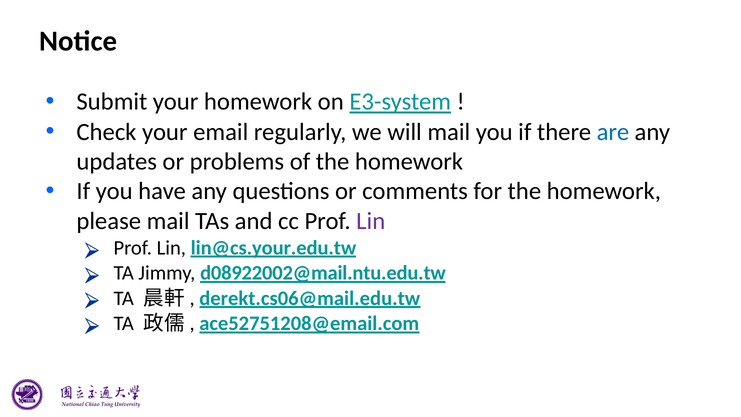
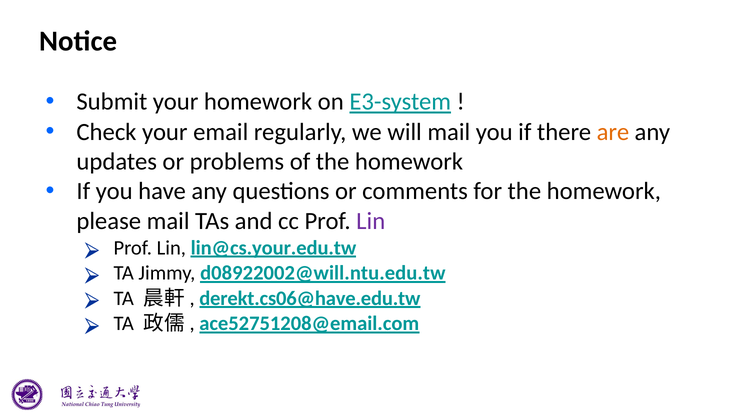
are colour: blue -> orange (613, 132)
d08922002@mail.ntu.edu.tw: d08922002@mail.ntu.edu.tw -> d08922002@will.ntu.edu.tw (323, 273)
derekt.cs06@mail.edu.tw: derekt.cs06@mail.edu.tw -> derekt.cs06@have.edu.tw (310, 298)
